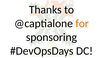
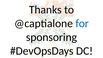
for colour: orange -> blue (82, 23)
